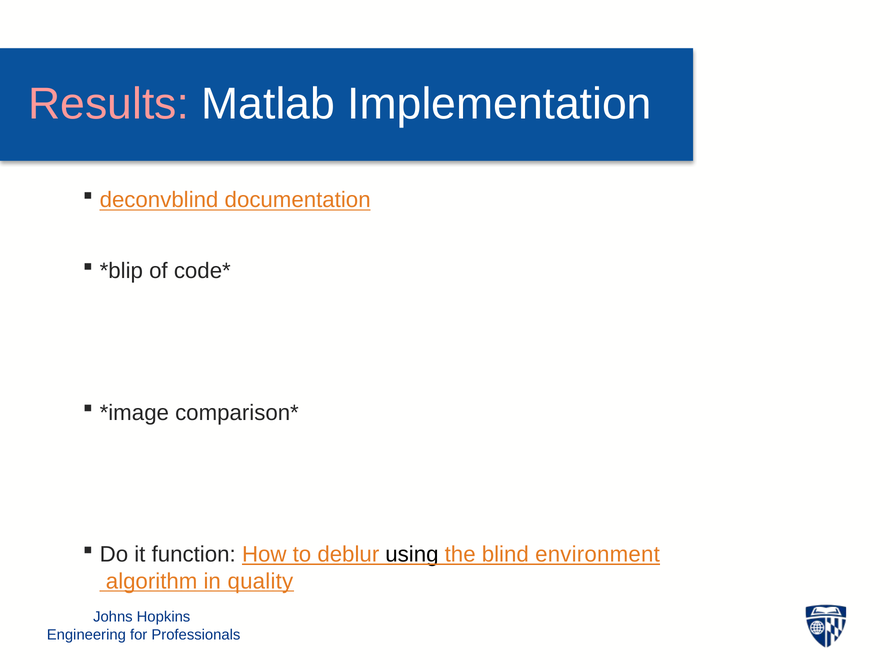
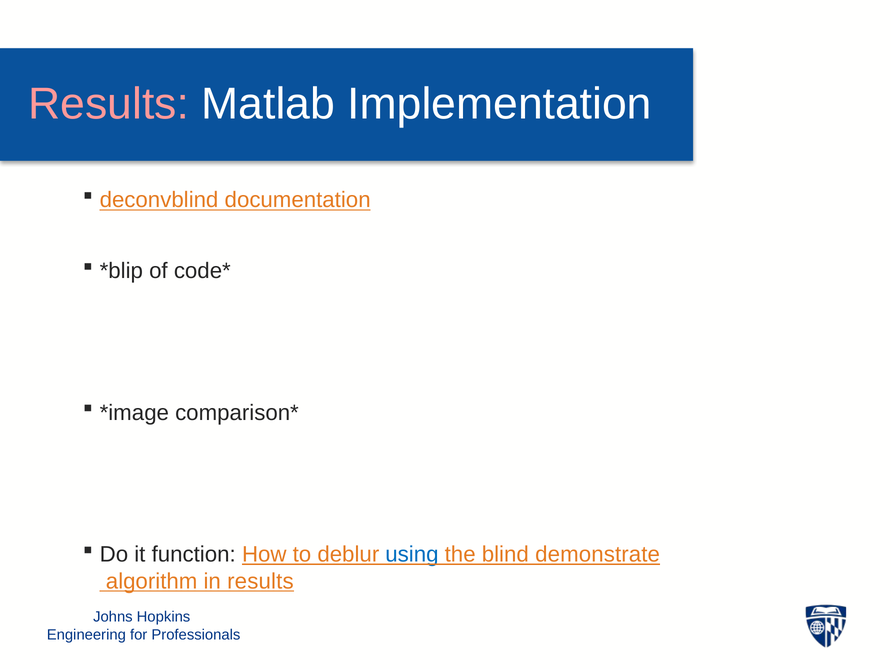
using colour: black -> blue (412, 554)
environment: environment -> demonstrate (598, 554)
in quality: quality -> results (260, 580)
